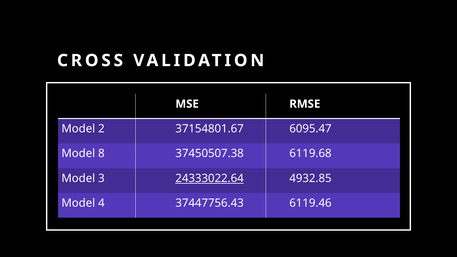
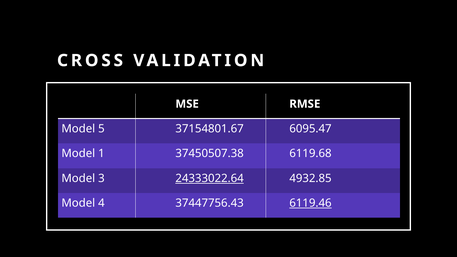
2: 2 -> 5 (101, 129)
8: 8 -> 1 (101, 154)
6119.46 underline: none -> present (310, 203)
